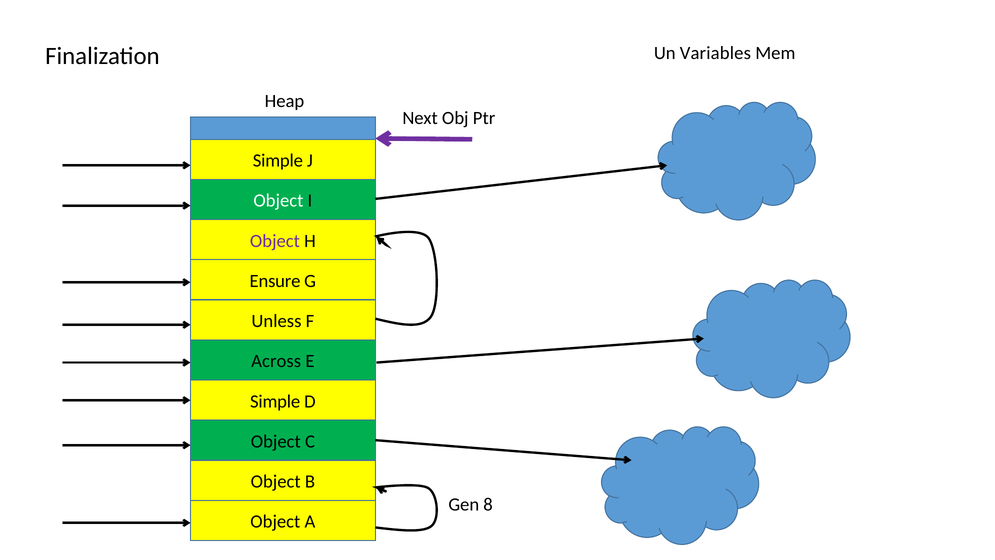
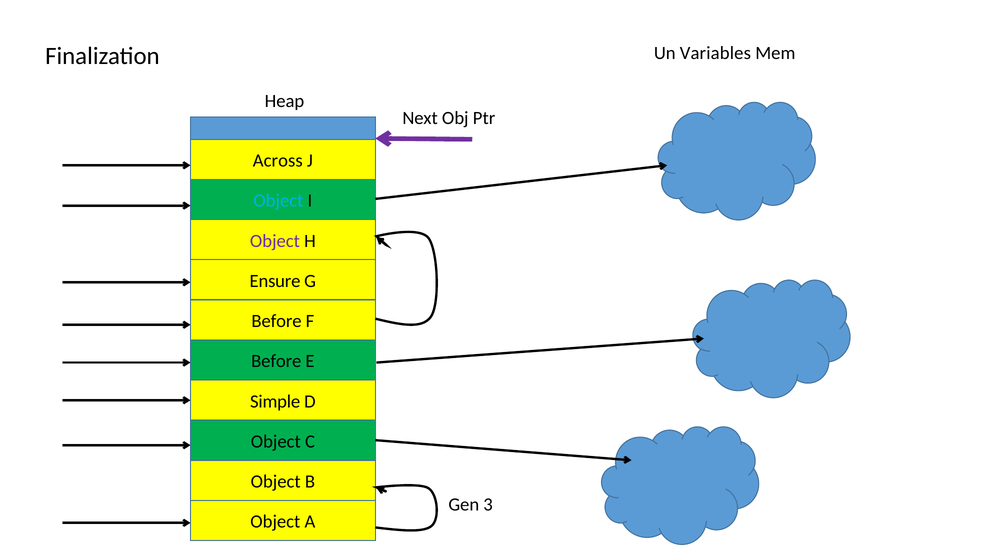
Simple: Simple -> Across (278, 161)
Object colour: white -> light blue (278, 201)
Unless: Unless -> Before (277, 321)
Across: Across -> Before (276, 361)
8: 8 -> 3 (488, 504)
